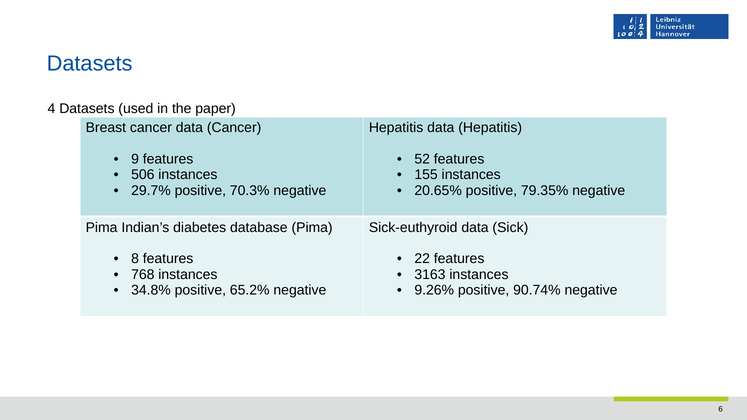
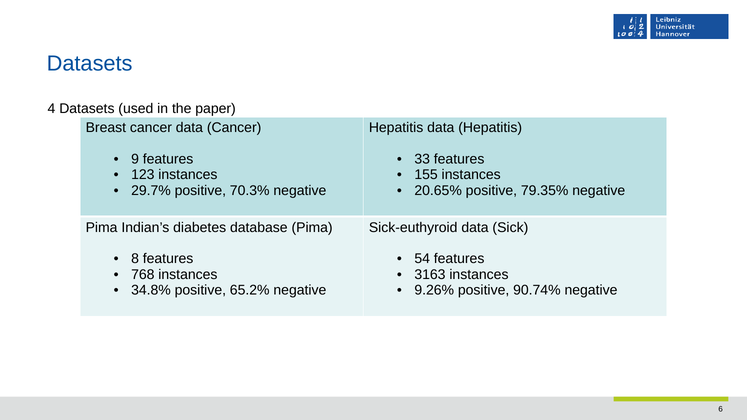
52: 52 -> 33 (422, 159)
506: 506 -> 123 (143, 175)
22: 22 -> 54 (422, 259)
